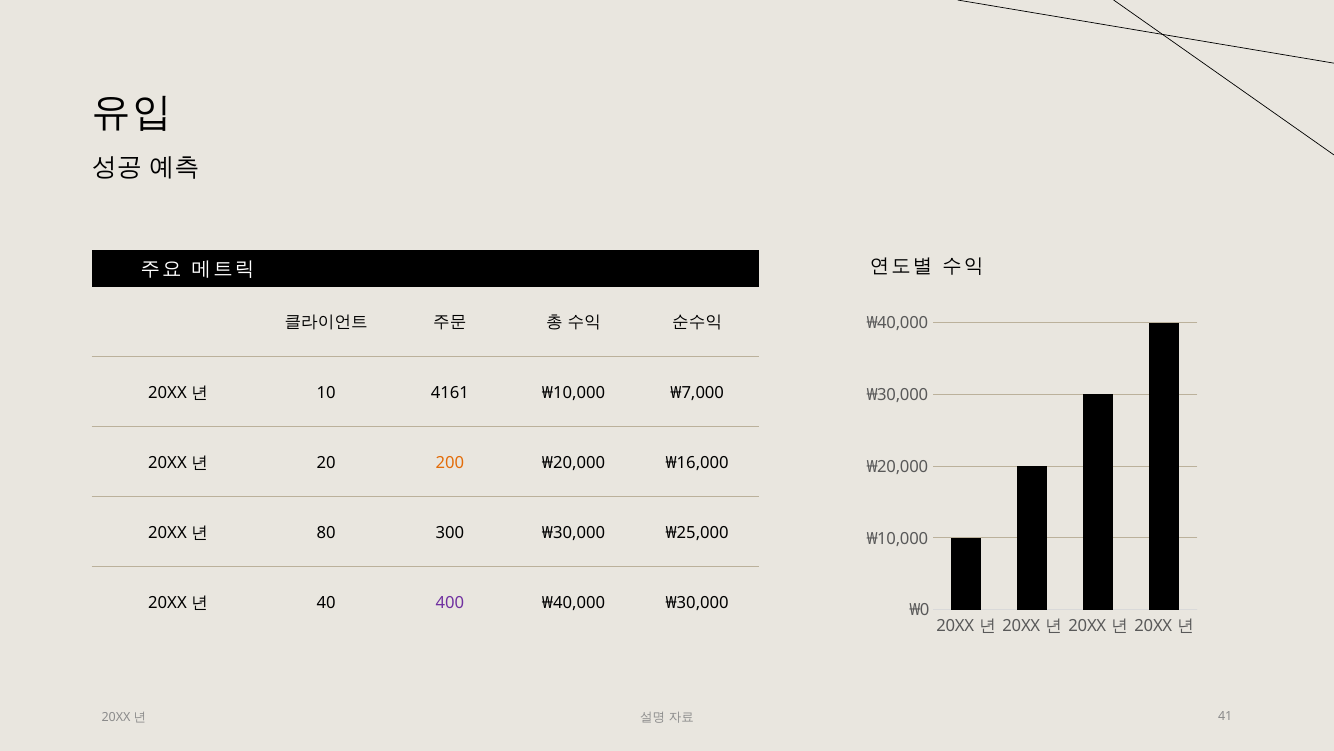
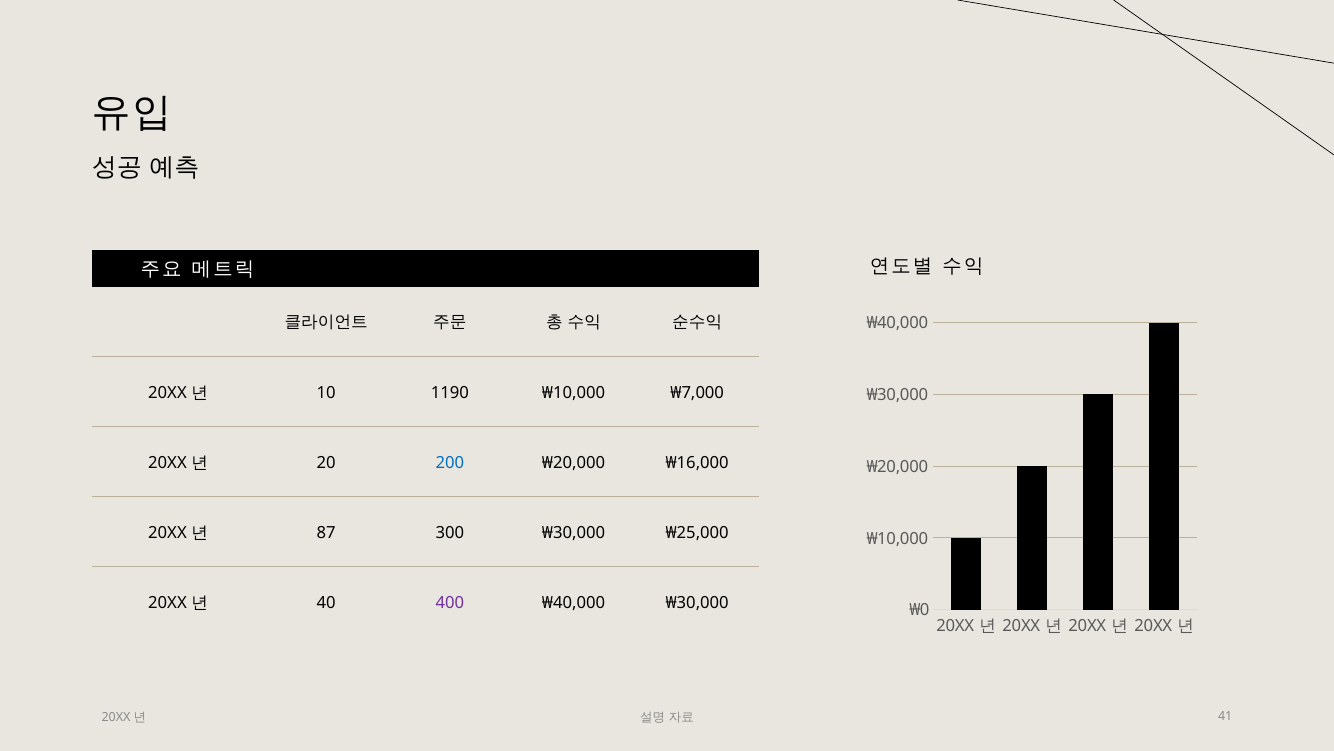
4161: 4161 -> 1190 (450, 392)
200 colour: orange -> blue (450, 462)
80: 80 -> 87 (326, 532)
